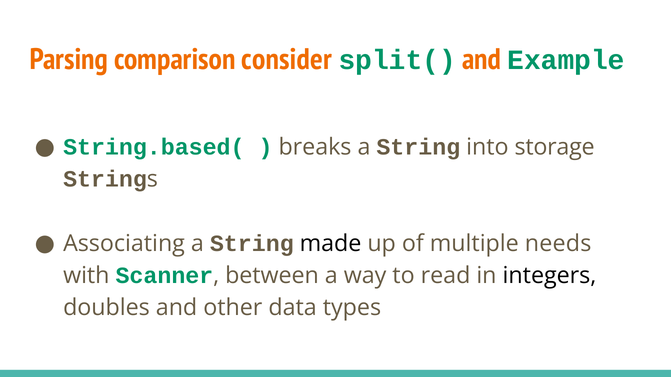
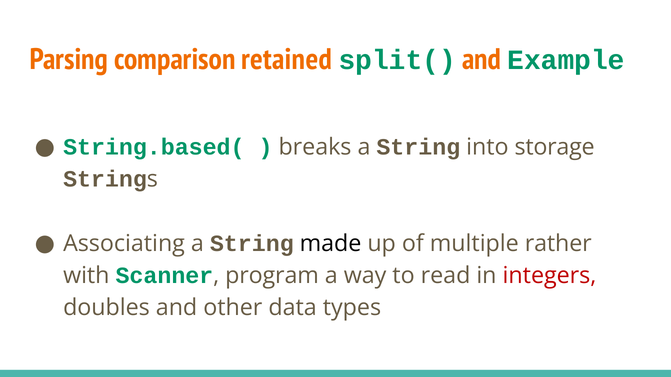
consider: consider -> retained (287, 59)
needs: needs -> rather (558, 244)
between: between -> program (272, 276)
integers colour: black -> red (549, 276)
